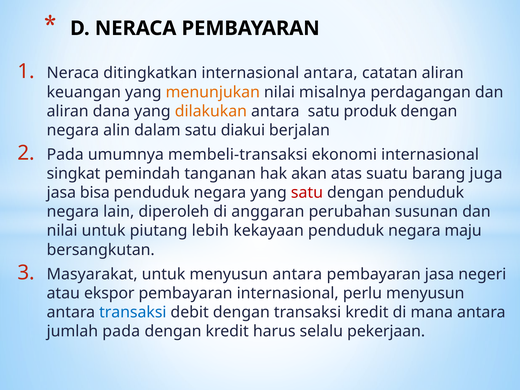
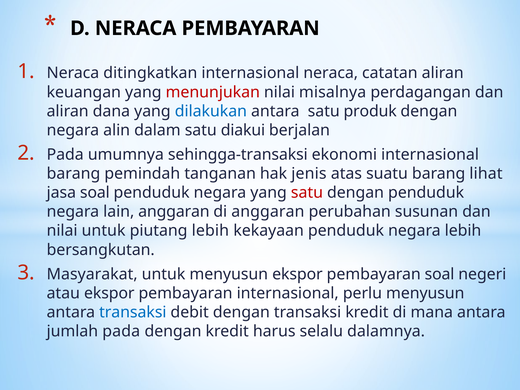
internasional antara: antara -> neraca (331, 73)
menunjukan colour: orange -> red (213, 92)
dilakukan colour: orange -> blue (211, 111)
membeli-transaksi: membeli-transaksi -> sehingga-transaksi (238, 155)
singkat: singkat -> barang (73, 174)
akan: akan -> jenis (309, 174)
juga: juga -> lihat (486, 174)
jasa bisa: bisa -> soal (95, 193)
lain diperoleh: diperoleh -> anggaran (174, 212)
negara maju: maju -> lebih (463, 231)
untuk menyusun antara: antara -> ekspor (297, 274)
pembayaran jasa: jasa -> soal (440, 274)
pekerjaan: pekerjaan -> dalamnya (386, 331)
